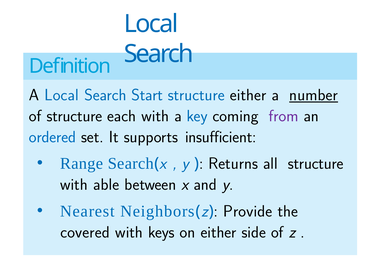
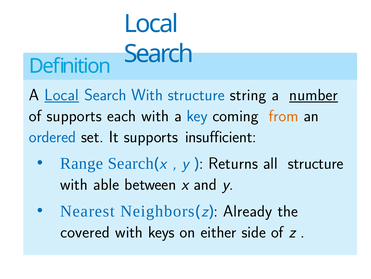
Local underline: none -> present (62, 95)
Search Start: Start -> With (147, 95)
structure either: either -> string (248, 95)
of structure: structure -> supports (74, 116)
from colour: purple -> orange (284, 116)
Provide: Provide -> Already (248, 211)
